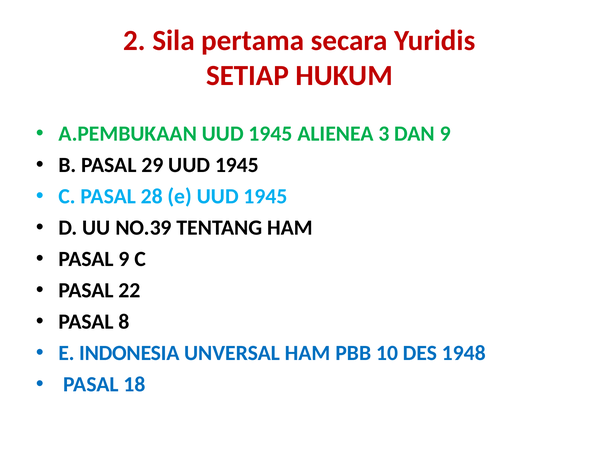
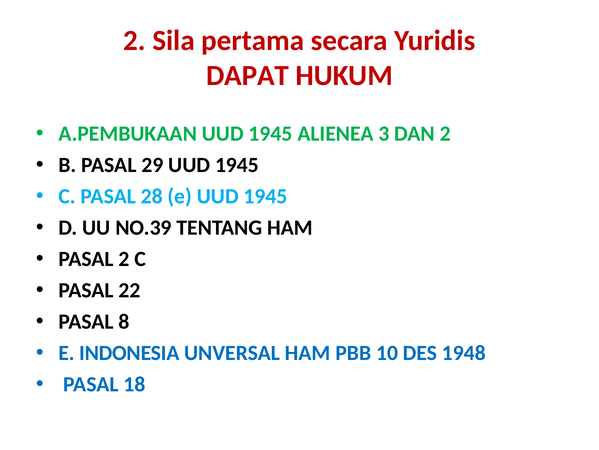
SETIAP: SETIAP -> DAPAT (247, 75)
DAN 9: 9 -> 2 (445, 134)
PASAL 9: 9 -> 2 (124, 259)
